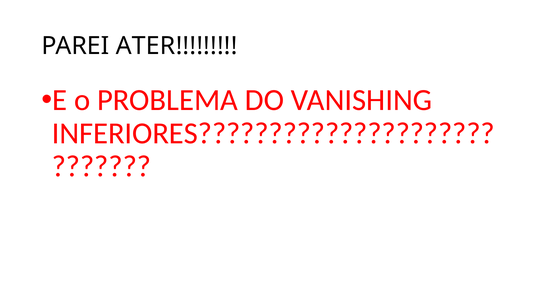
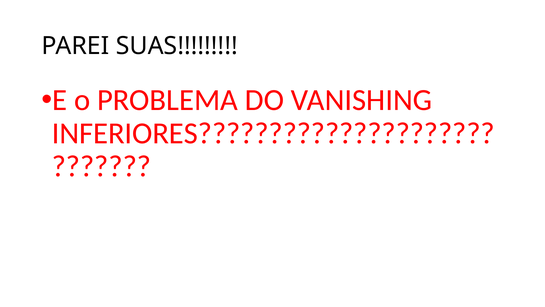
ATER: ATER -> SUAS (177, 46)
